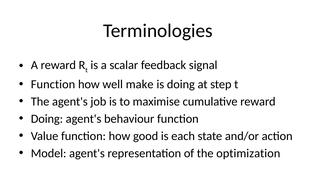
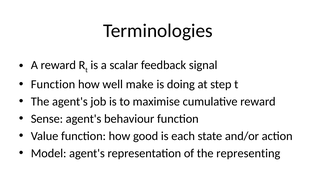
Doing: Doing -> Sense (47, 119)
optimization: optimization -> representing (248, 153)
